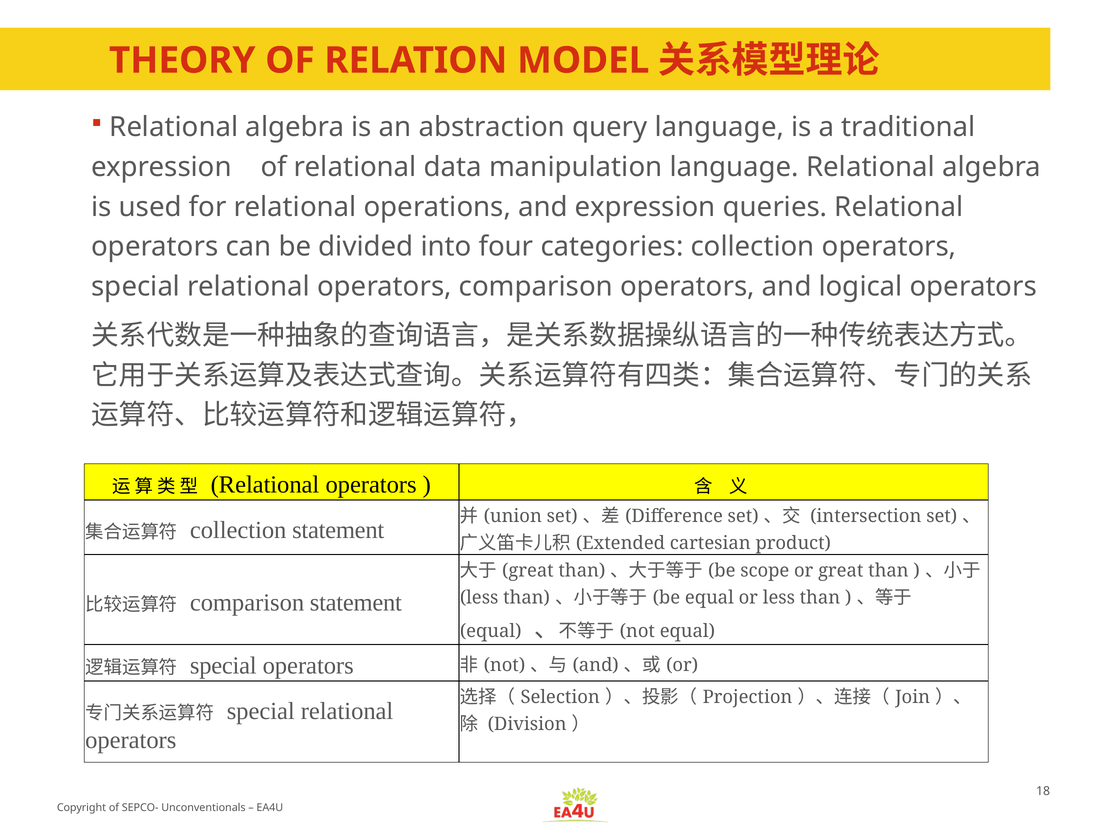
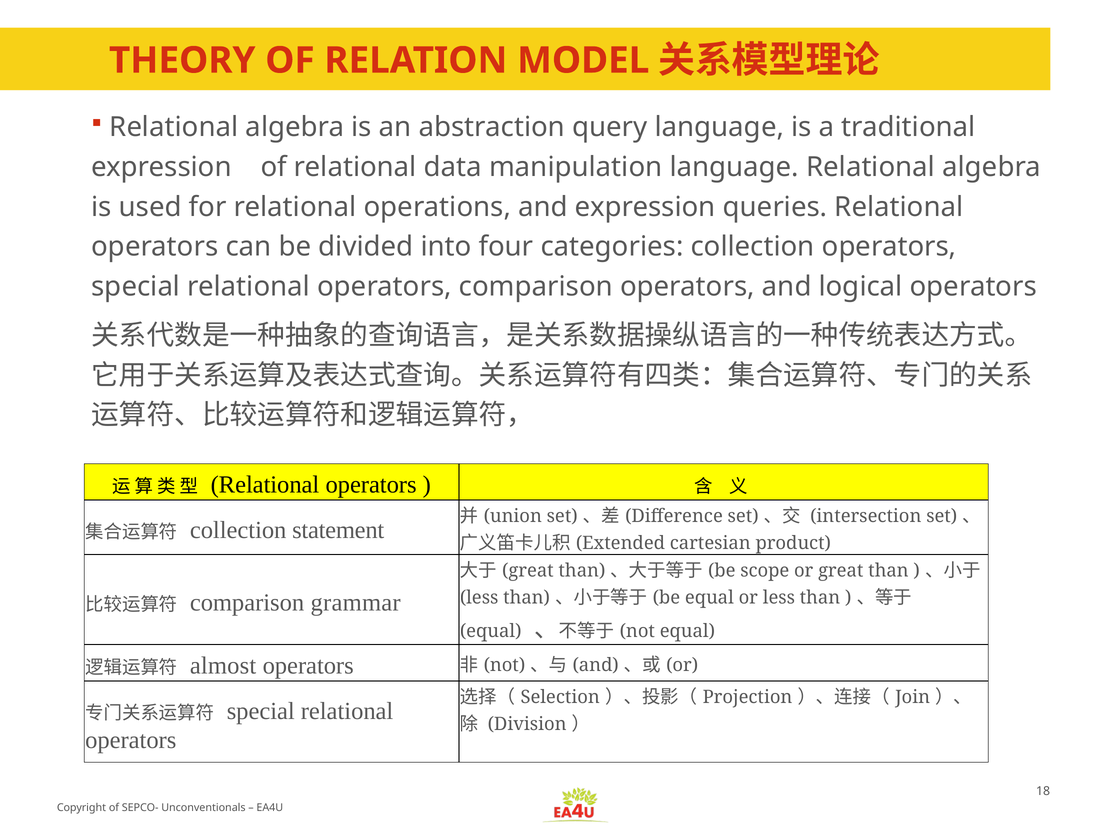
comparison statement: statement -> grammar (356, 603)
special: special -> almost (223, 666)
